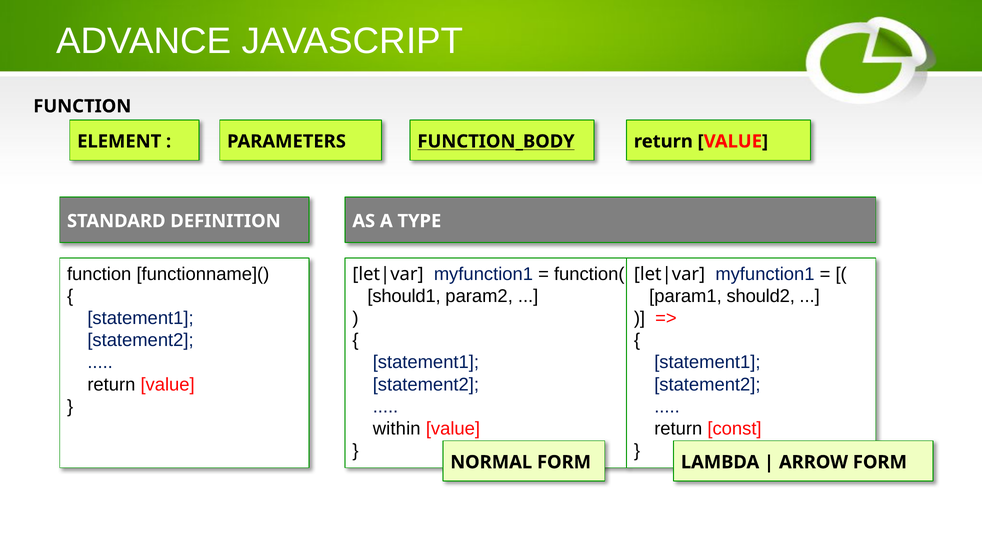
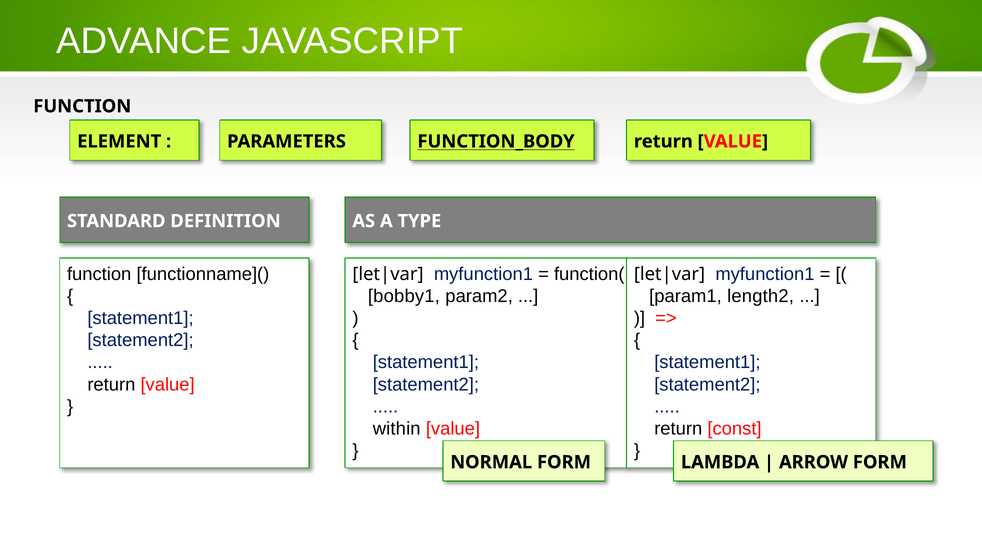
should1: should1 -> bobby1 (404, 296)
should2: should2 -> length2 (761, 296)
